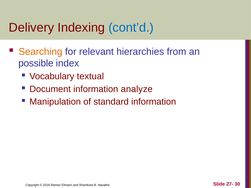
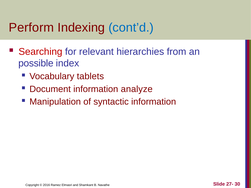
Delivery: Delivery -> Perform (31, 28)
Searching colour: orange -> red (40, 52)
textual: textual -> tablets (90, 76)
standard: standard -> syntactic (111, 102)
